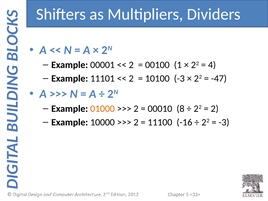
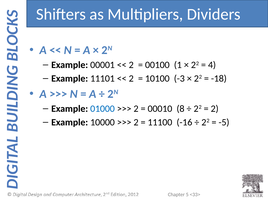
-47: -47 -> -18 (219, 78)
01000 colour: orange -> blue (102, 109)
-3: -3 -> -5 (224, 122)
